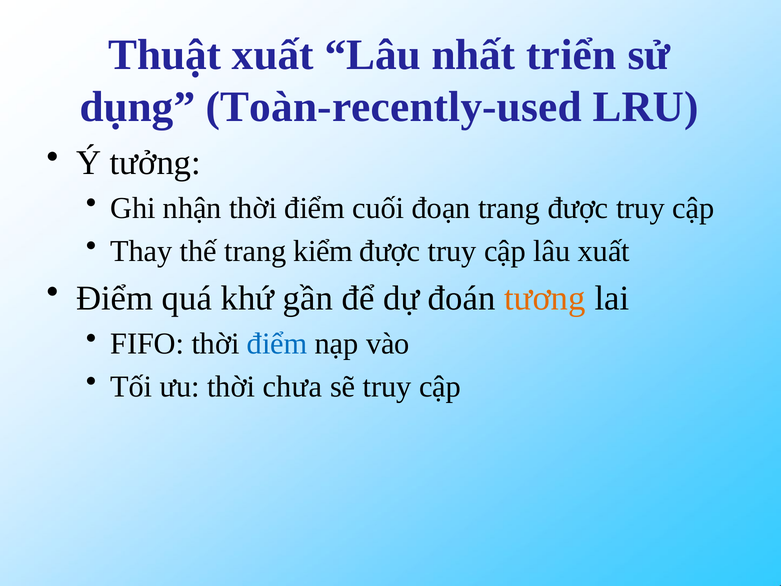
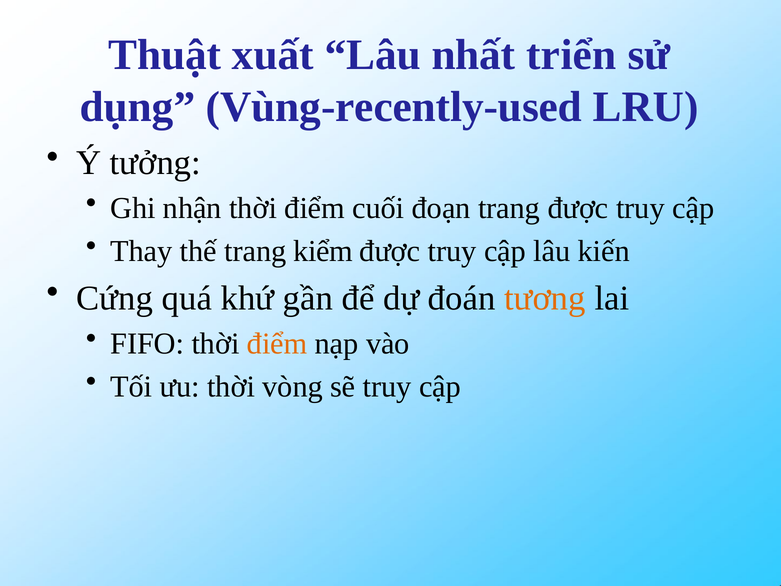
Toàn-recently-used: Toàn-recently-used -> Vùng-recently-used (394, 107)
lâu xuất: xuất -> kiến (604, 251)
Điểm: Điểm -> Cứng (115, 298)
điểm colour: blue -> orange (277, 343)
chưa: chưa -> vòng (293, 386)
